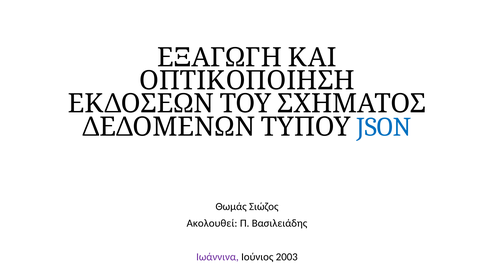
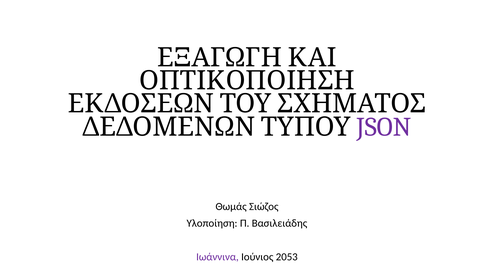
JSON colour: blue -> purple (384, 127)
Ακολουθεί: Ακολουθεί -> Υλοποίηση (212, 223)
2003: 2003 -> 2053 (287, 257)
